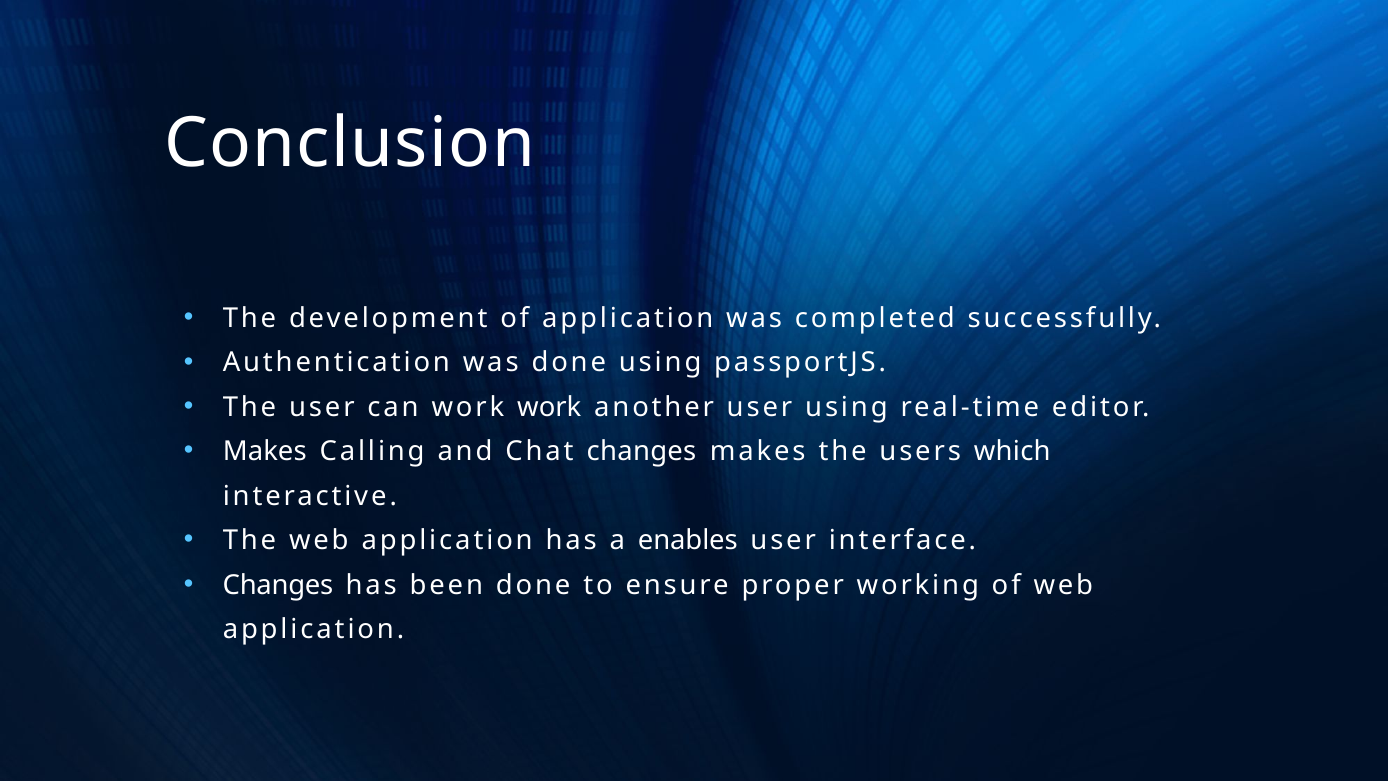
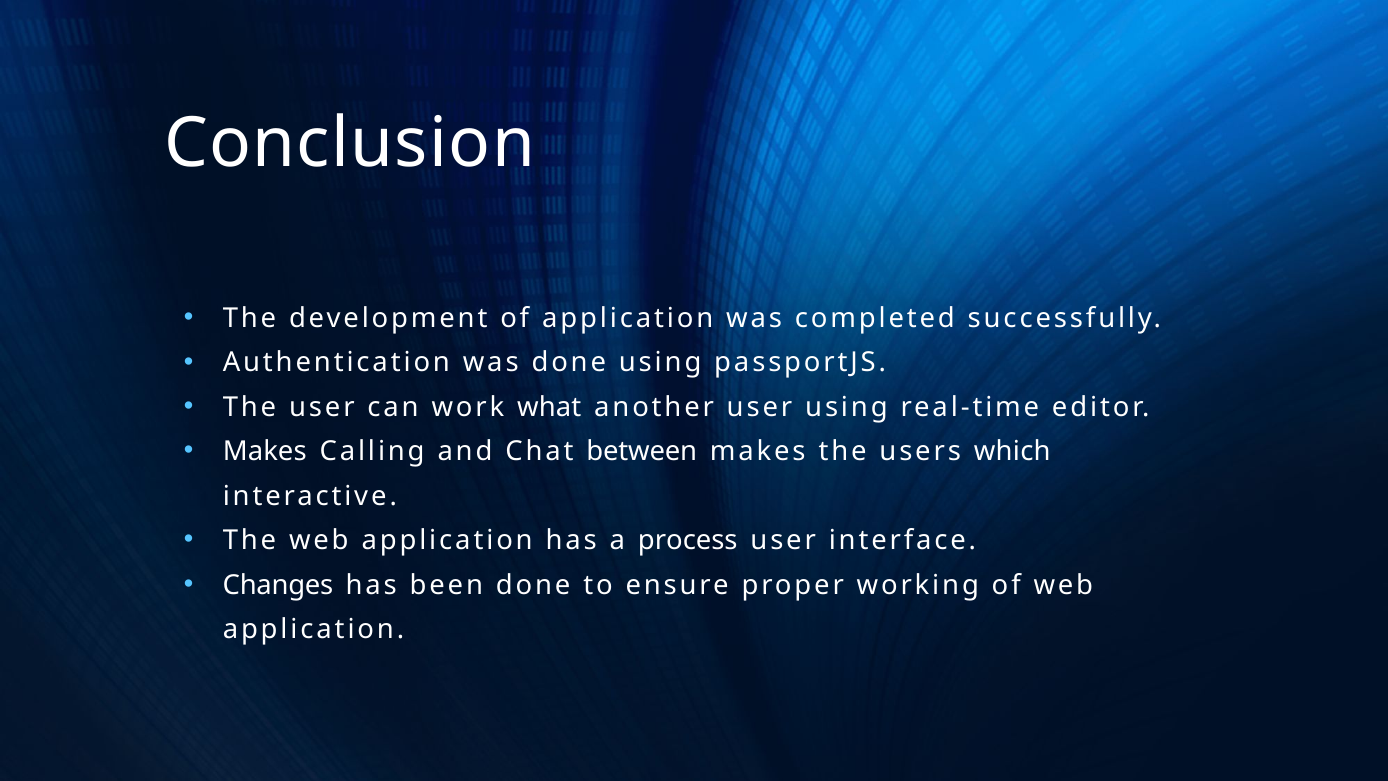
work work: work -> what (549, 407)
Chat changes: changes -> between (642, 452)
enables: enables -> process (688, 540)
